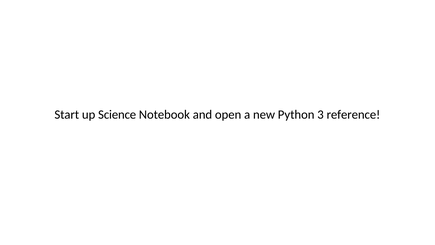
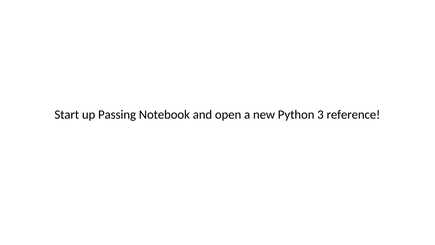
Science: Science -> Passing (117, 114)
